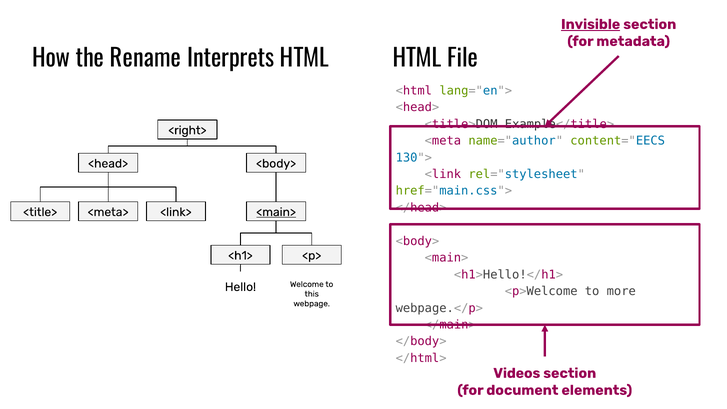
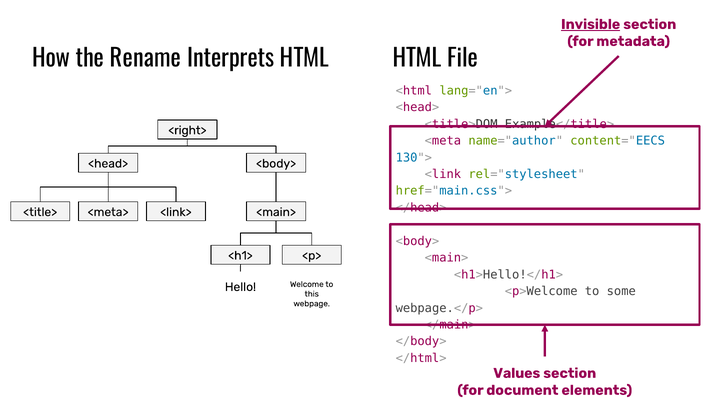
<main> underline: present -> none (276, 212)
more: more -> some (621, 291)
Videos: Videos -> Values (517, 373)
